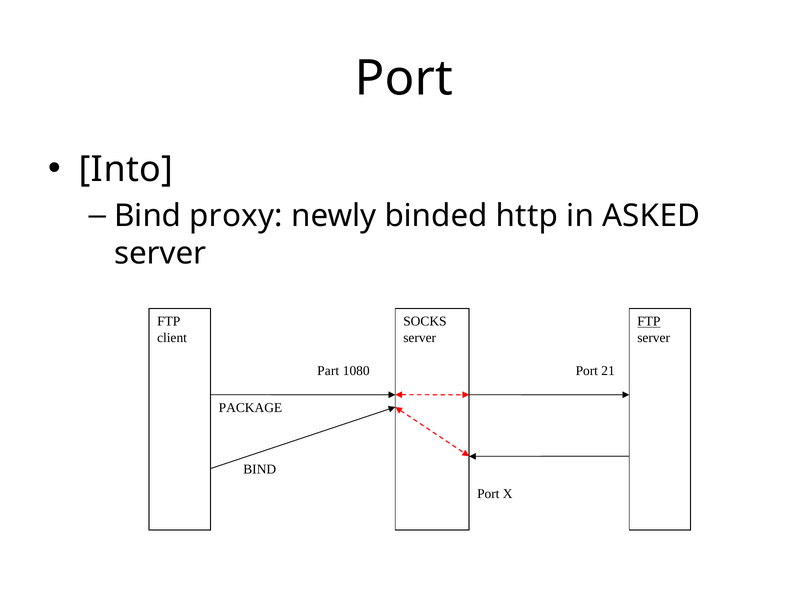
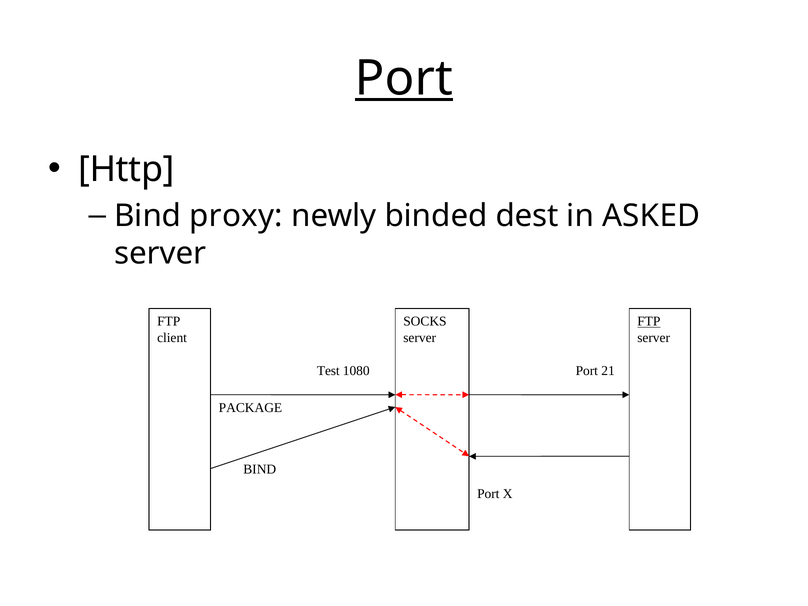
Port underline: none -> present (404, 78)
Into: Into -> Http (126, 170)
http: http -> dest (527, 216)
Part: Part -> Test (328, 371)
